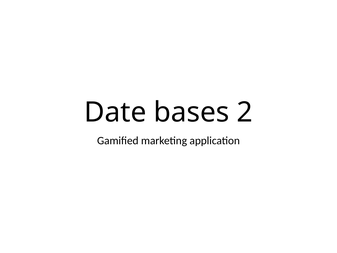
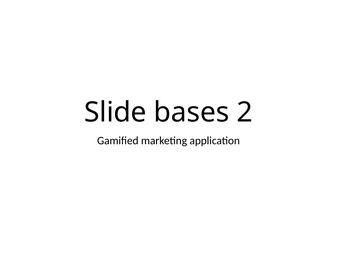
Date: Date -> Slide (115, 112)
